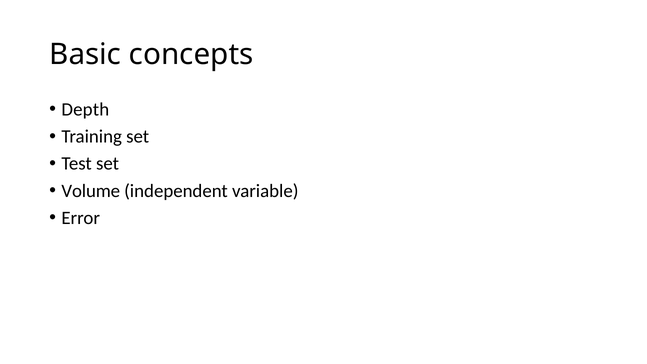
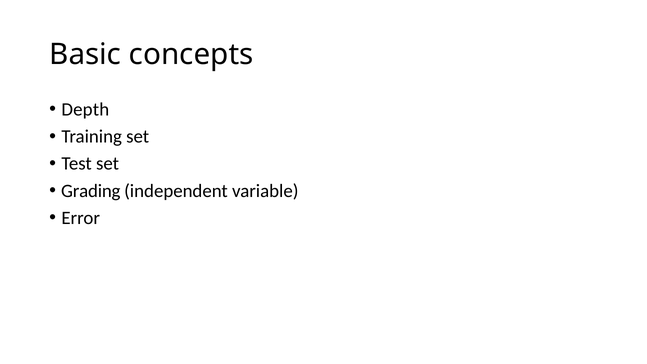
Volume: Volume -> Grading (91, 191)
